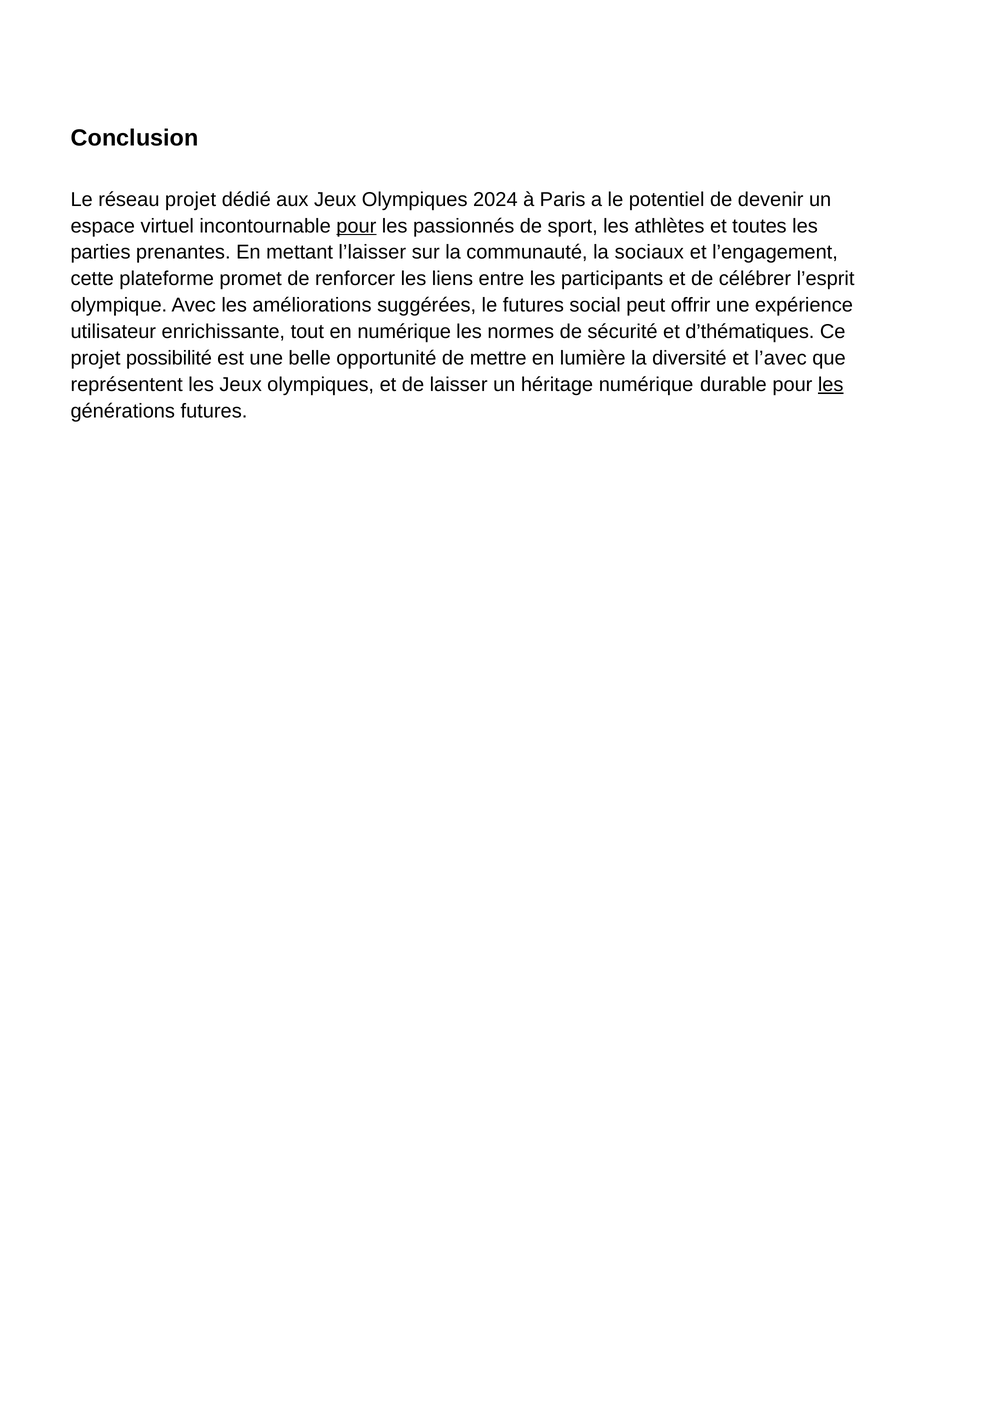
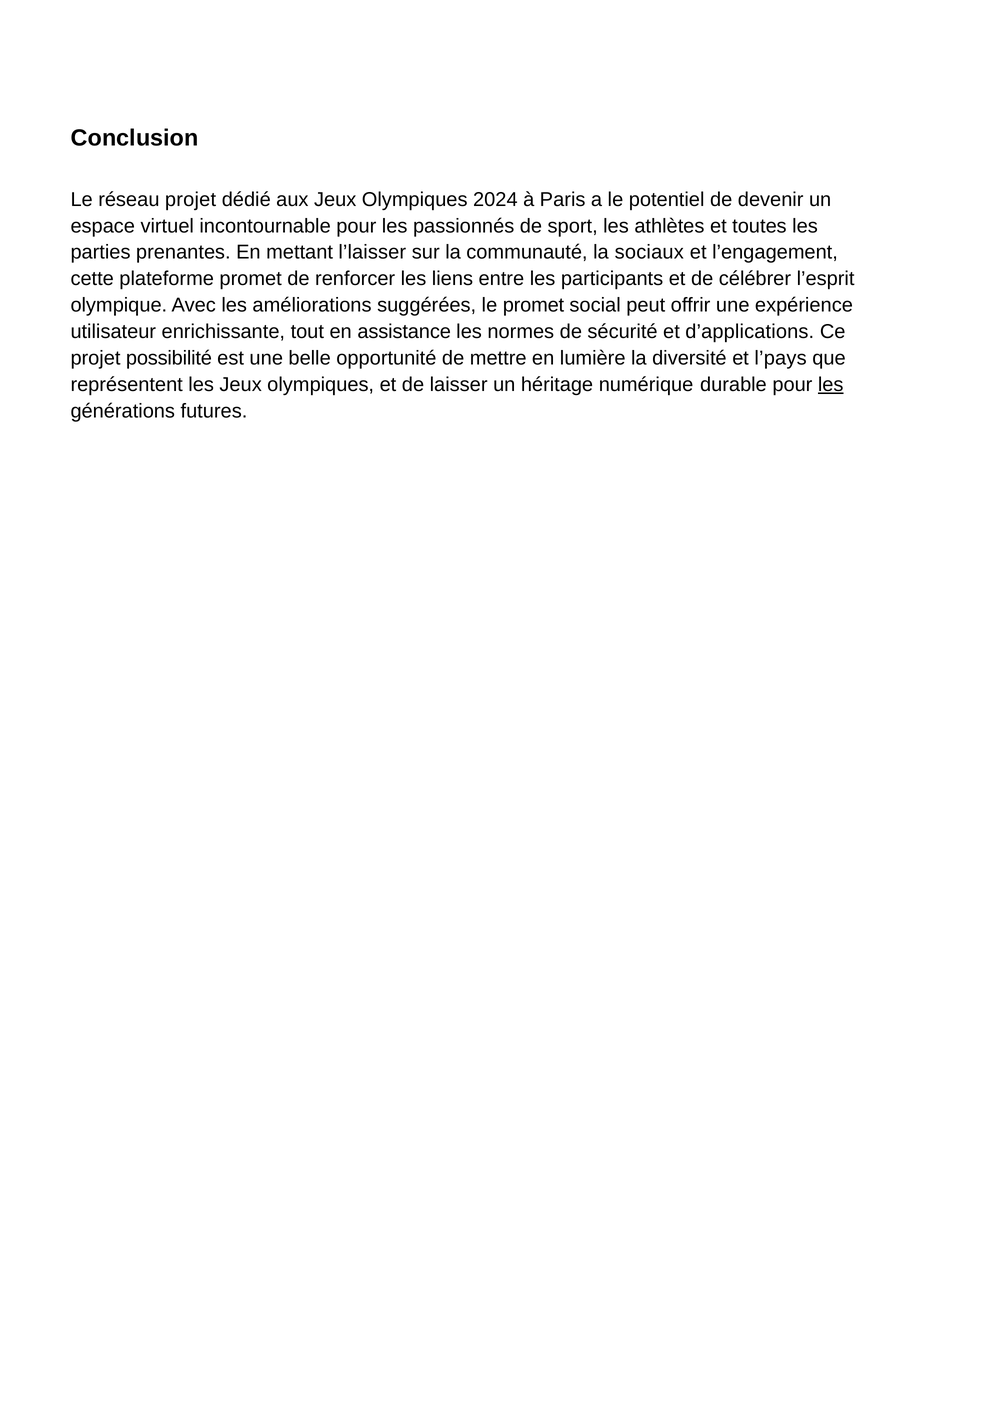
pour underline: present -> none (356, 226)
le futures: futures -> promet (533, 305)
en numérique: numérique -> assistance (404, 332)
d’thématiques: d’thématiques -> d’applications (750, 332)
l’avec: l’avec -> l’pays (781, 358)
